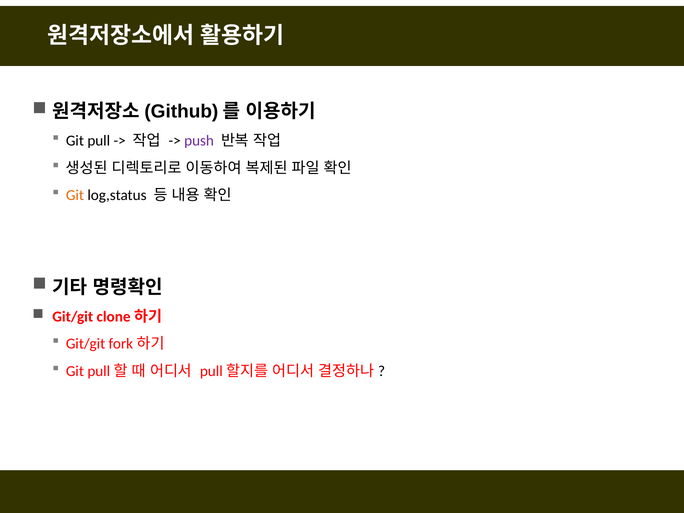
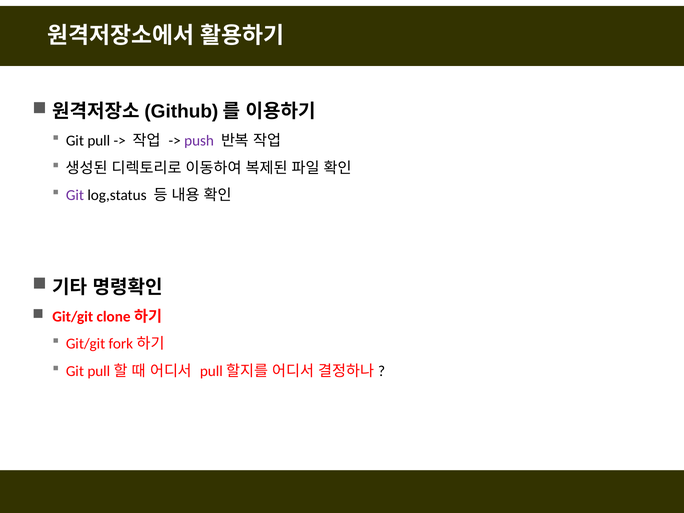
Git colour: orange -> purple (75, 195)
